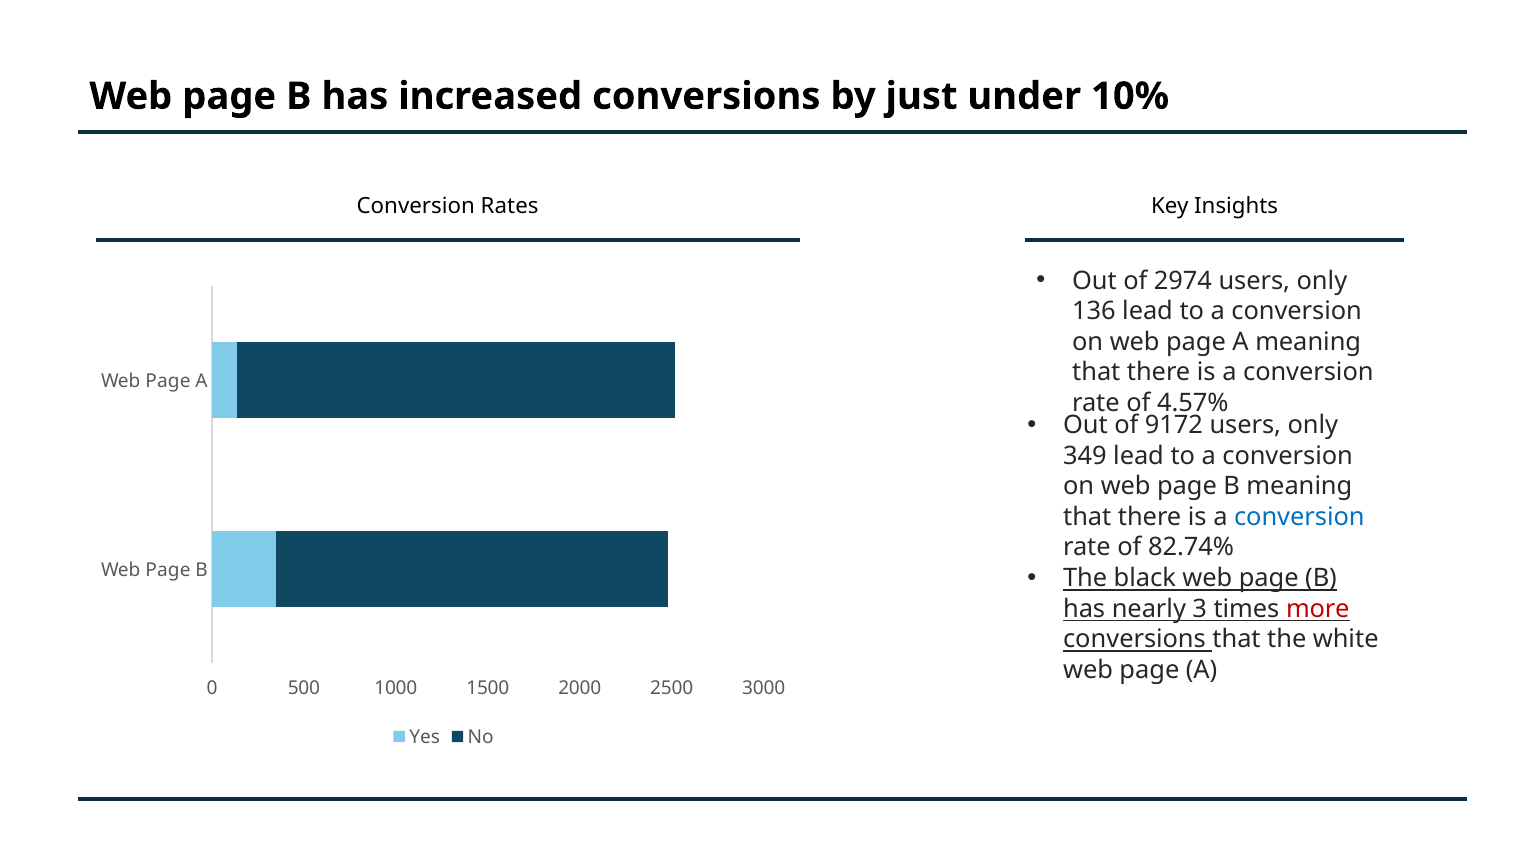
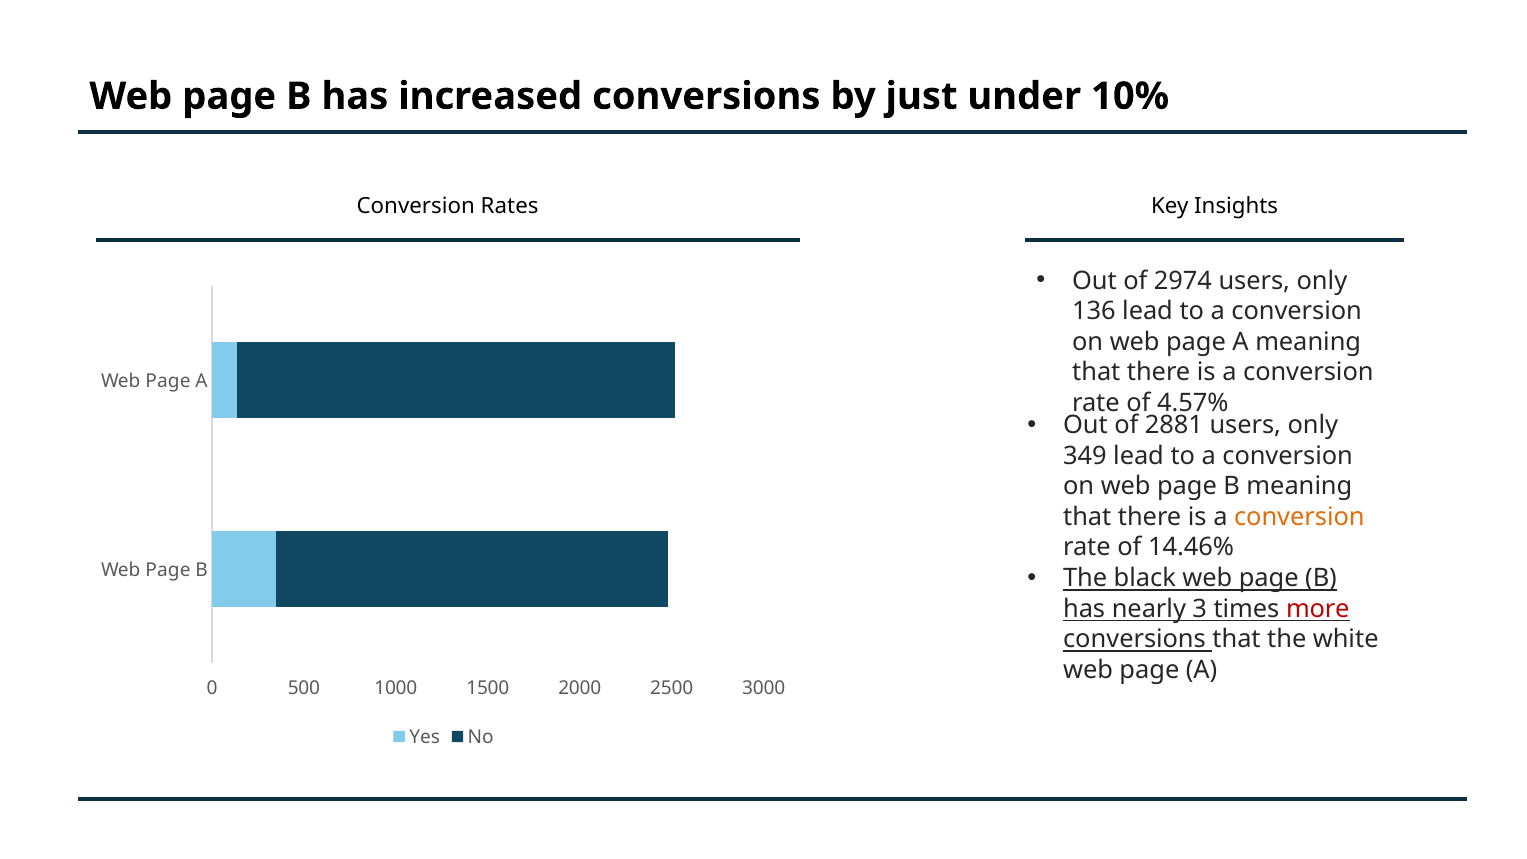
9172: 9172 -> 2881 (1174, 425)
conversion colour: blue -> orange (1299, 517)
82.74%: 82.74% -> 14.46% (1191, 547)
